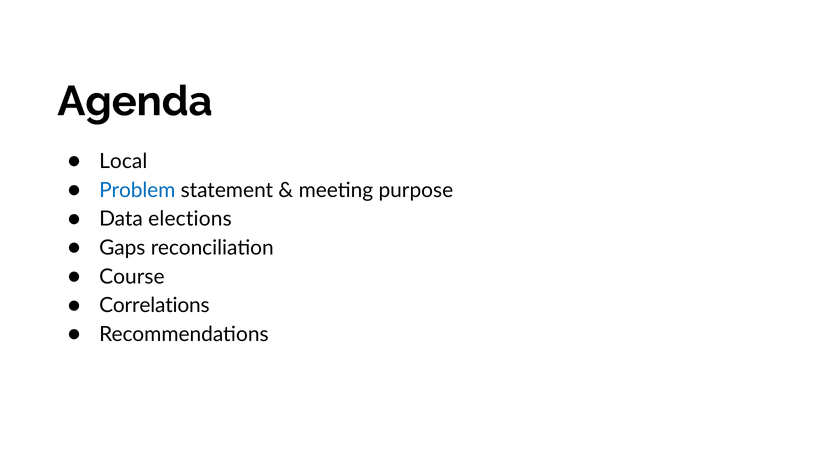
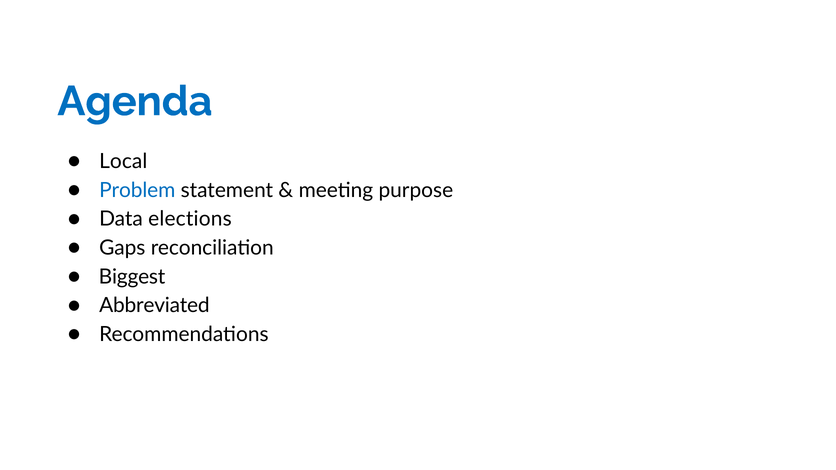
Agenda colour: black -> blue (135, 101)
Course: Course -> Biggest (132, 277)
Correlations: Correlations -> Abbreviated (154, 306)
